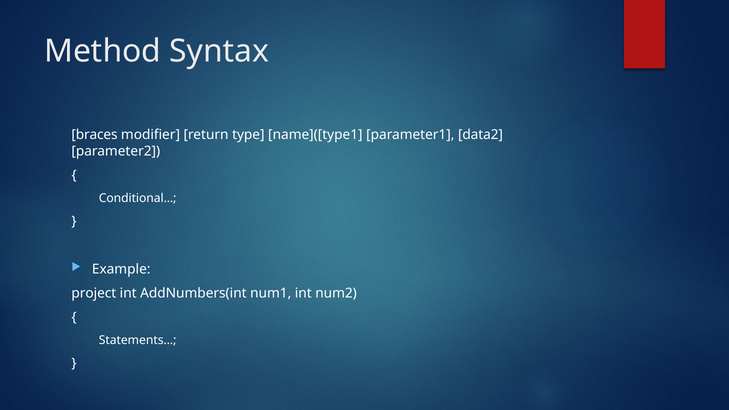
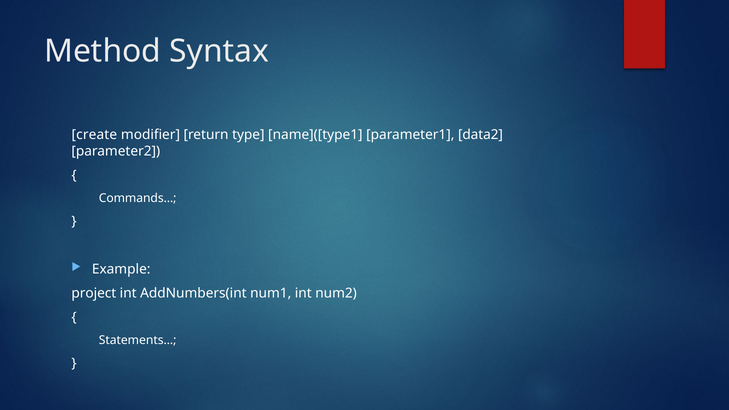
braces: braces -> create (94, 135)
Conditional…: Conditional… -> Commands… (138, 198)
